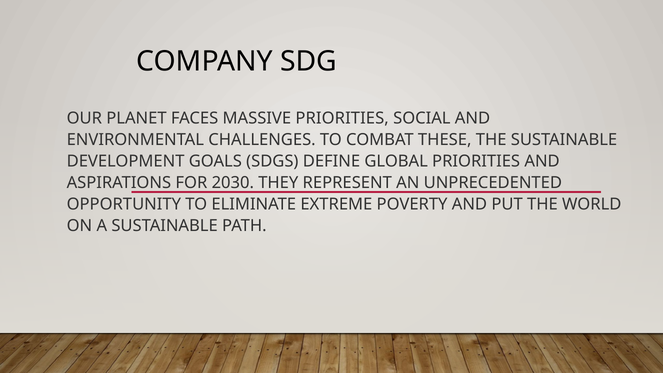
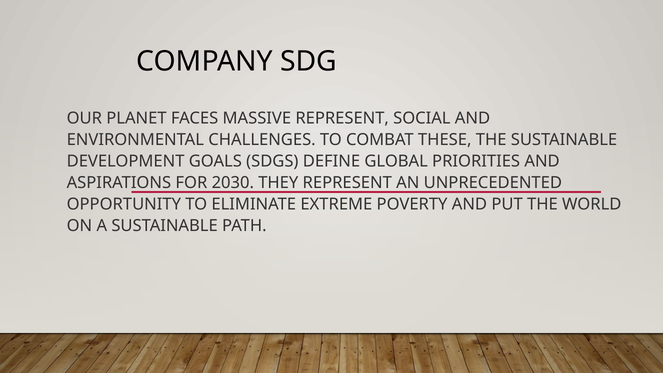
MASSIVE PRIORITIES: PRIORITIES -> REPRESENT (342, 118)
